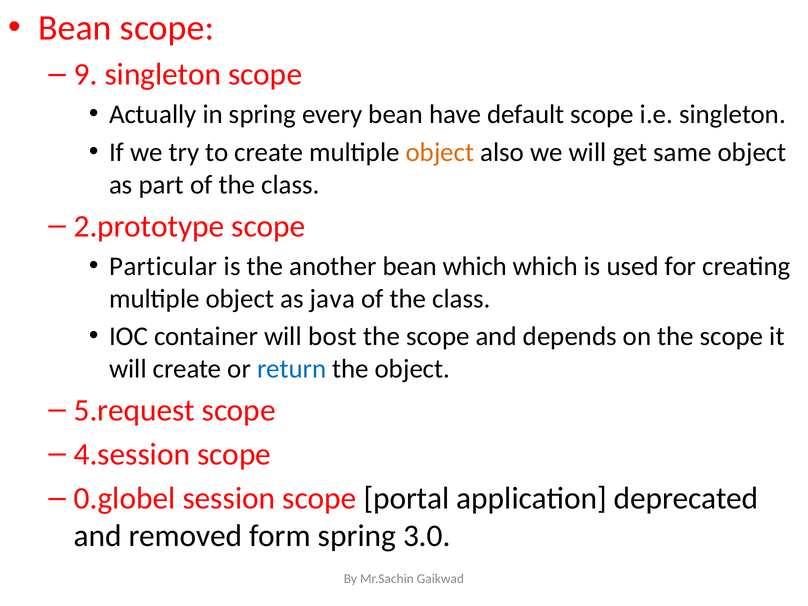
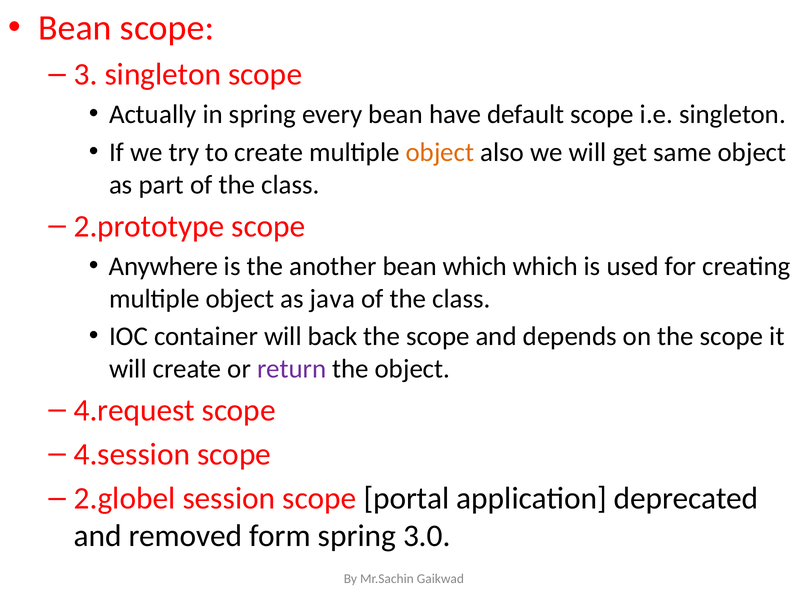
9: 9 -> 3 (86, 74)
Particular: Particular -> Anywhere (164, 266)
bost: bost -> back (333, 336)
return colour: blue -> purple (292, 369)
5.request: 5.request -> 4.request (134, 410)
0.globel: 0.globel -> 2.globel (125, 498)
